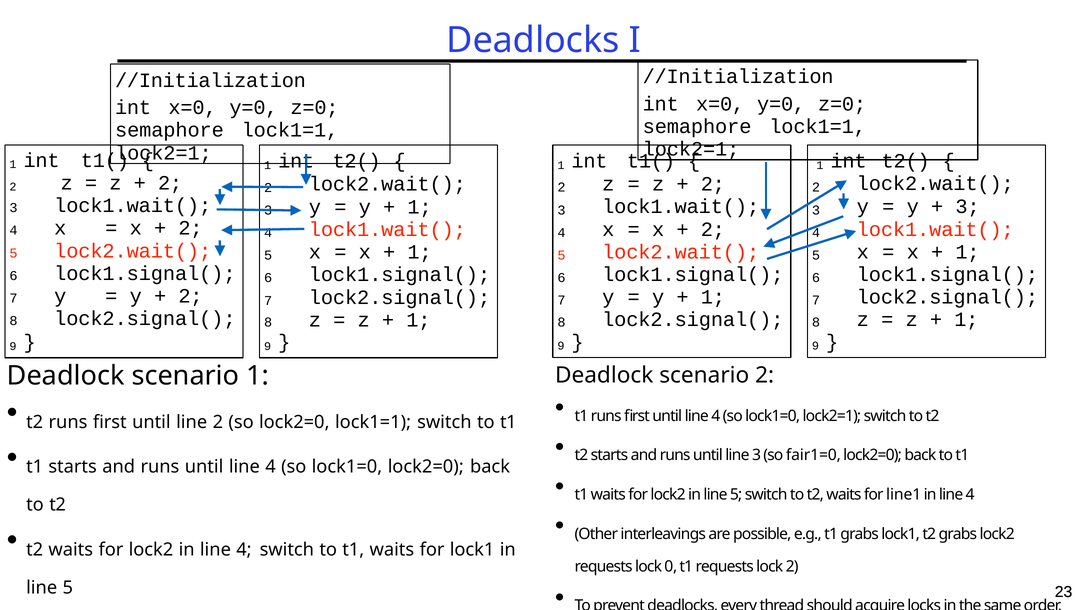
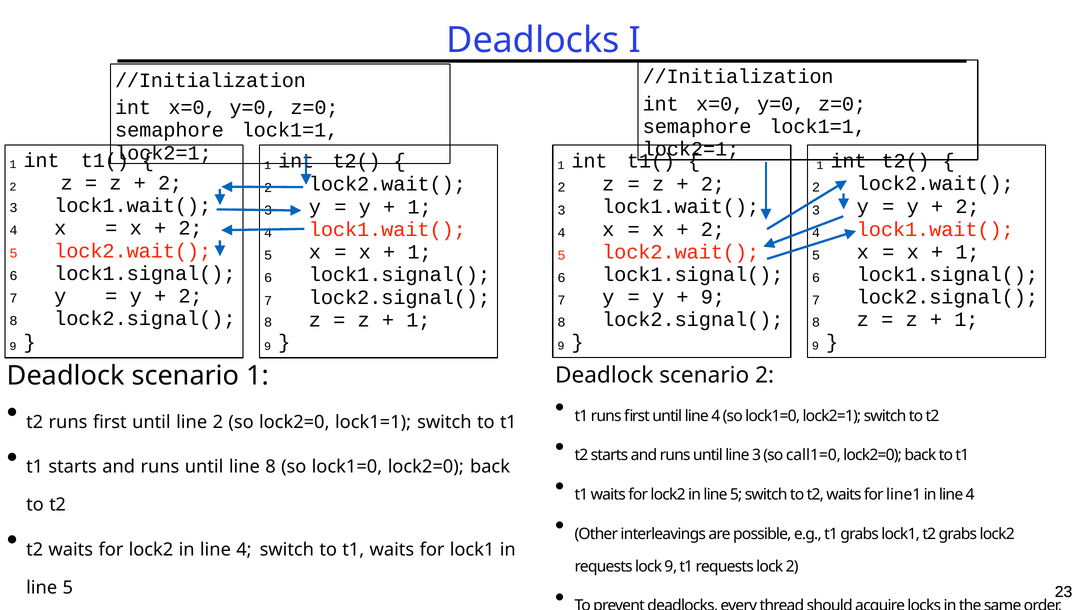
3: 3 -> 2 (968, 207)
1: 1 -> 9 (713, 297)
fair1=0: fair1=0 -> call1=0 (813, 455)
runs until line 4: 4 -> 8 (271, 467)
lock 0: 0 -> 9 (671, 566)
